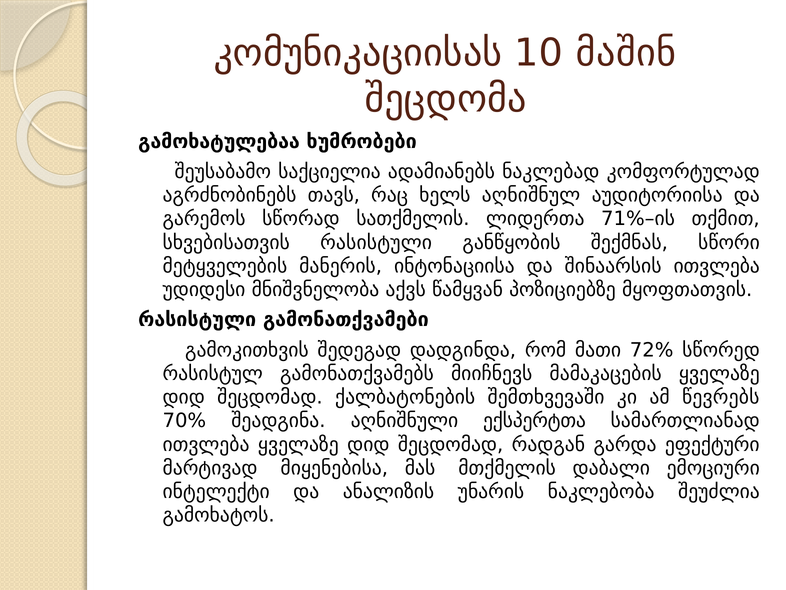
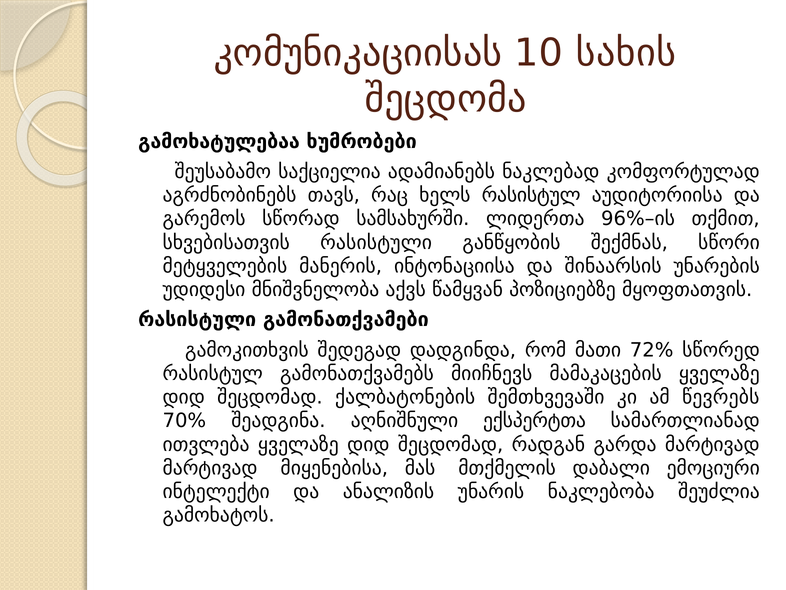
მაშინ: მაშინ -> სახის (626, 53)
ხელს აღნიშნულ: აღნიშნულ -> რასისტულ (531, 195)
სათქმელის: სათქმელის -> სამსახურში (413, 219)
71%–ის: 71%–ის -> 96%–ის (638, 219)
შინაარსის ითვლება: ითვლება -> უნარების (717, 266)
გარდა ეფექტური: ეფექტური -> მარტივად (712, 444)
